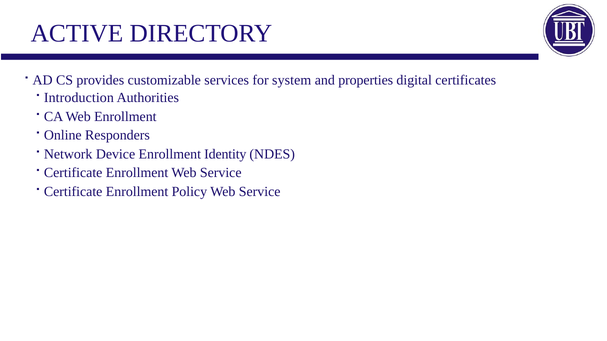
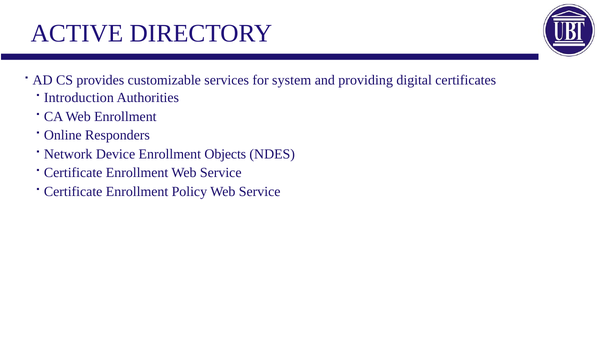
properties: properties -> providing (366, 80)
Identity: Identity -> Objects (225, 154)
